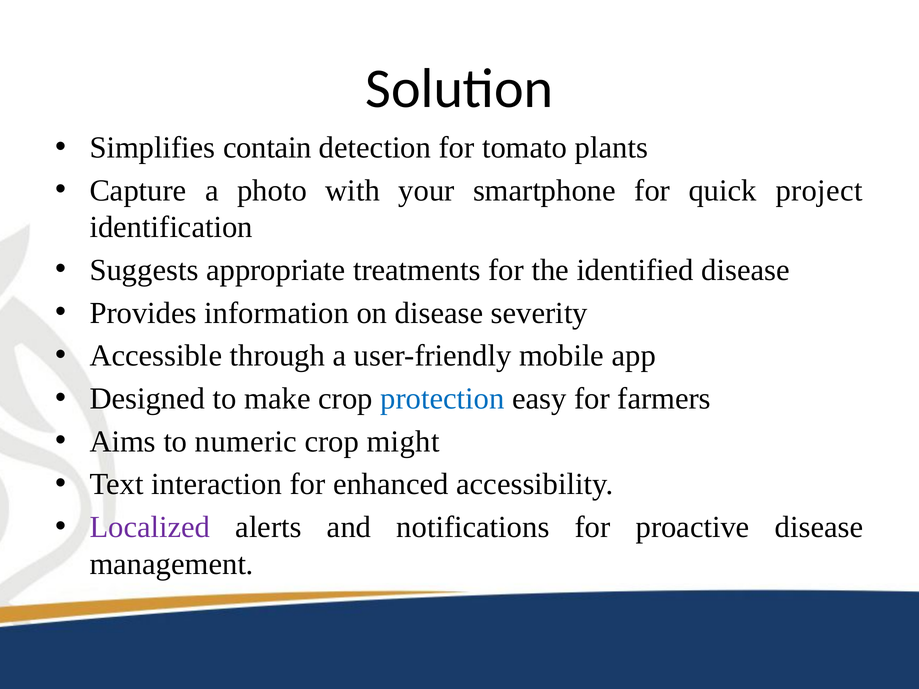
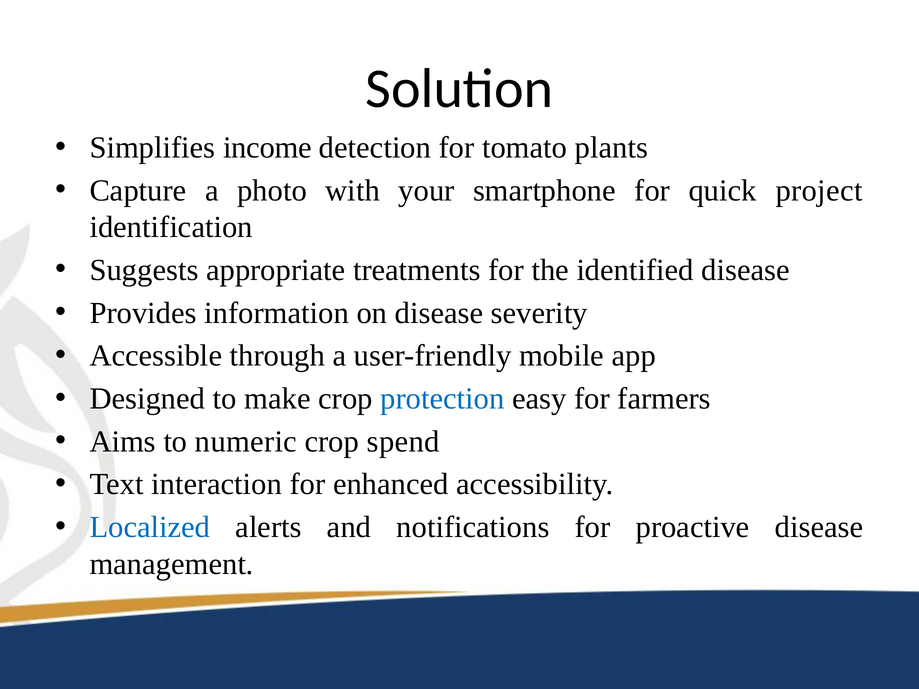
contain: contain -> income (267, 148)
might: might -> spend (403, 442)
Localized colour: purple -> blue (150, 527)
